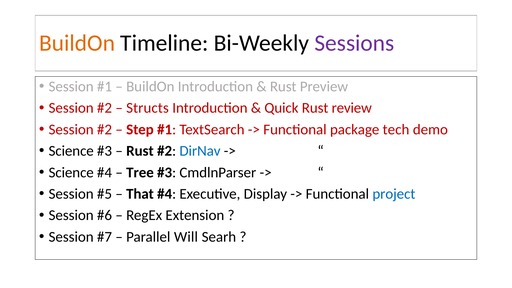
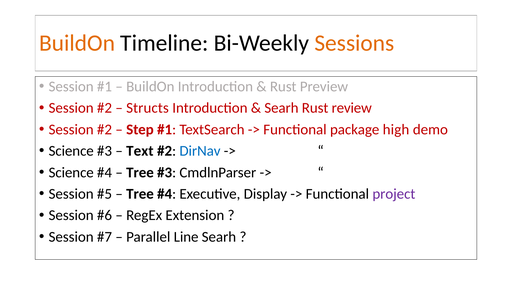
Sessions colour: purple -> orange (354, 43)
Quick: Quick -> Searh (281, 108)
tech: tech -> high (396, 130)
Rust: Rust -> Text (140, 151)
That: That -> Tree (140, 194)
project colour: blue -> purple (394, 194)
Will: Will -> Line (186, 237)
